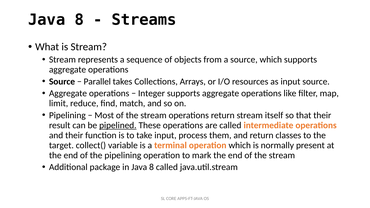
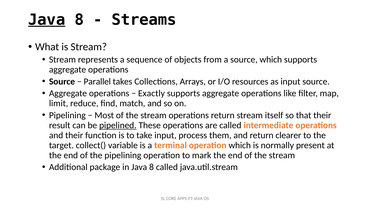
Java underline: none -> present (47, 20)
Integer: Integer -> Exactly (151, 93)
classes: classes -> clearer (288, 135)
